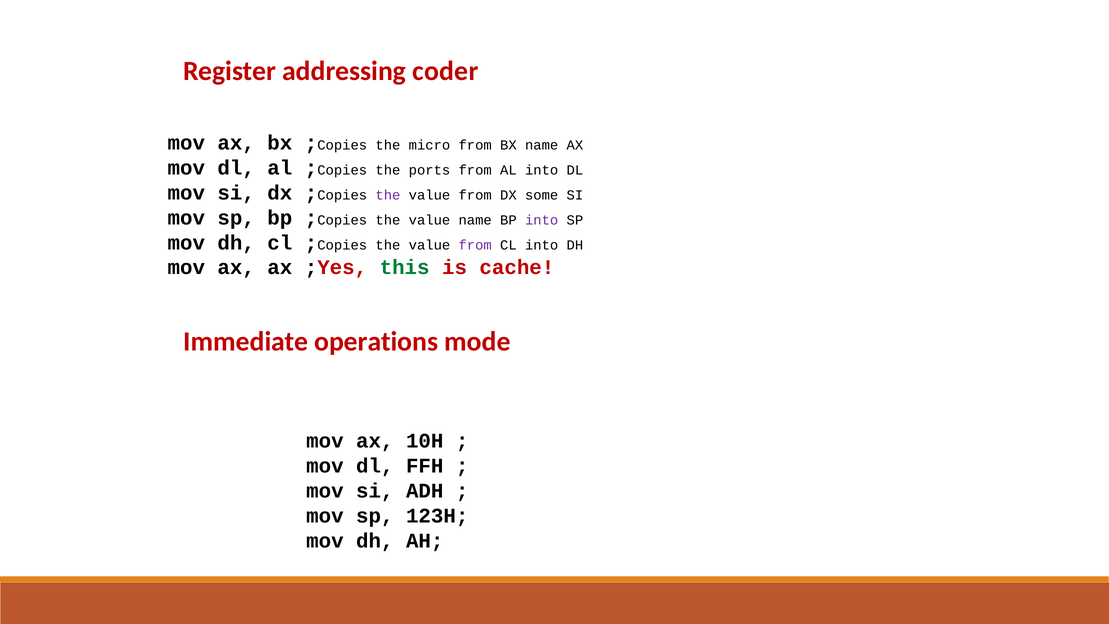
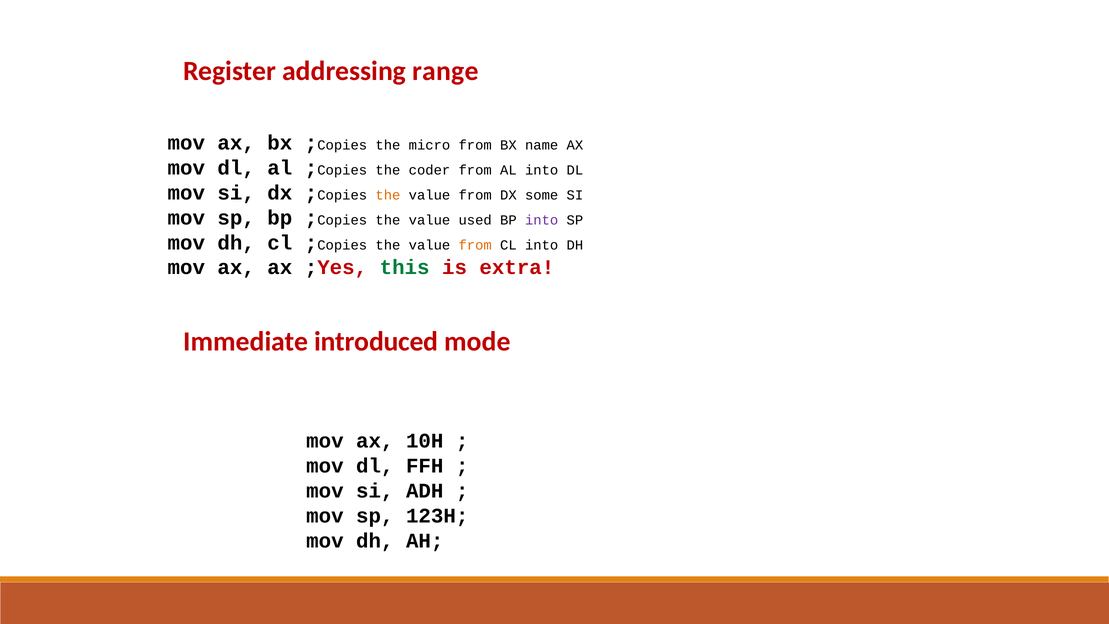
coder: coder -> range (445, 71)
ports: ports -> coder (429, 170)
the colour: purple -> orange (388, 195)
value name: name -> used (475, 220)
from colour: purple -> orange (475, 245)
cache: cache -> extra (517, 268)
operations: operations -> introduced (376, 341)
